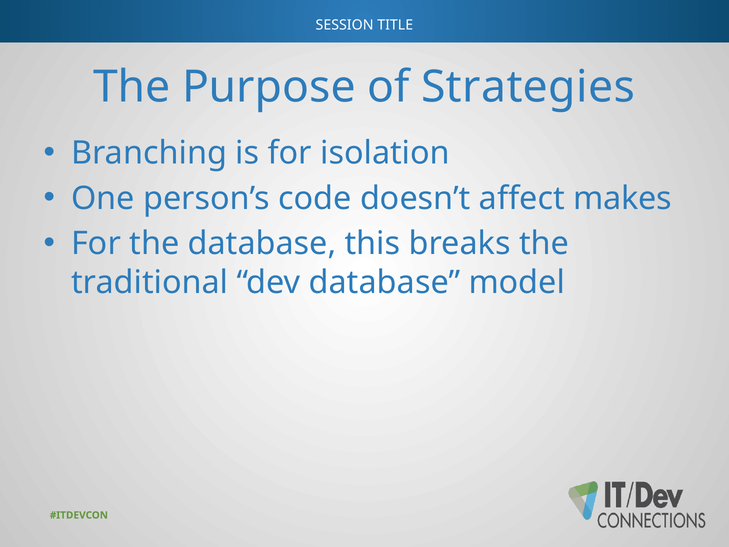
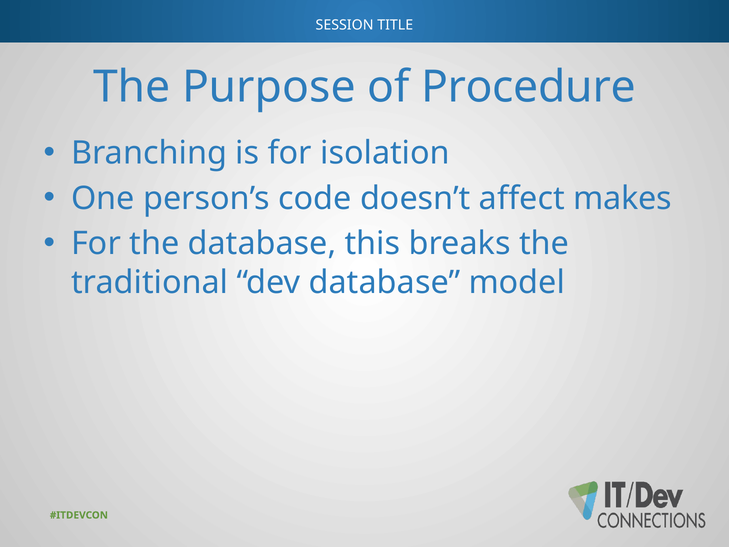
Strategies: Strategies -> Procedure (528, 87)
